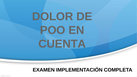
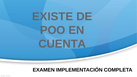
DOLOR: DOLOR -> EXISTE (53, 17)
